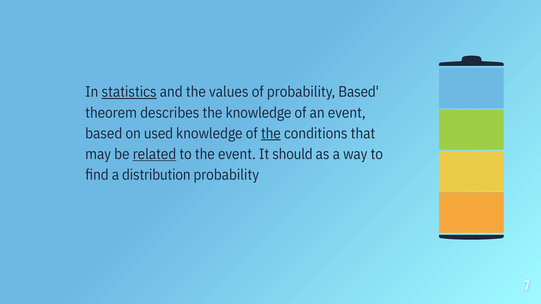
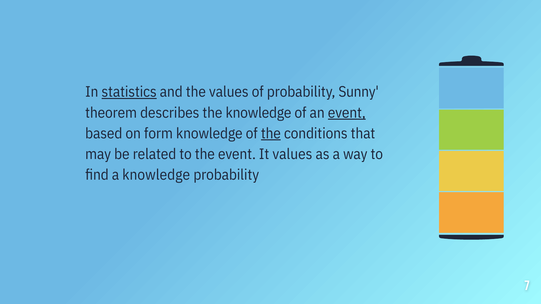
probability Based: Based -> Sunny (359, 92)
event underline: none -> present (347, 113)
used: used -> form (158, 134)
related underline: present -> none (154, 154)
It should: should -> values (292, 154)
a distribution: distribution -> knowledge (156, 175)
